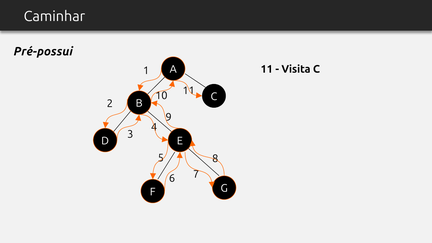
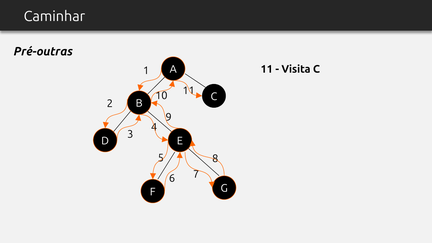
Pré-possui: Pré-possui -> Pré-outras (43, 51)
